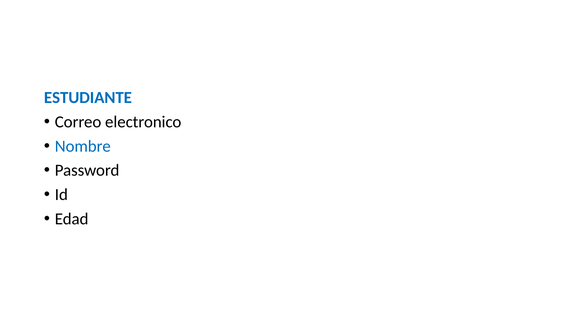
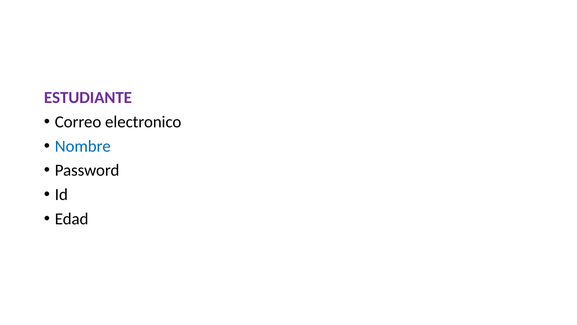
ESTUDIANTE colour: blue -> purple (88, 98)
